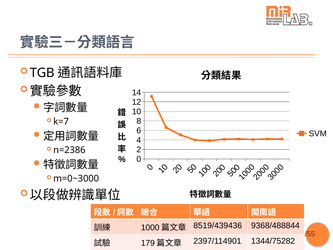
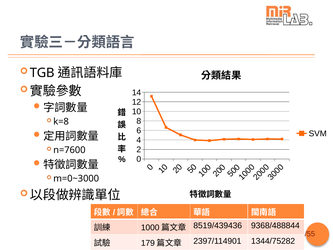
k=7: k=7 -> k=8 (61, 122)
n=2386: n=2386 -> n=7600 (69, 150)
